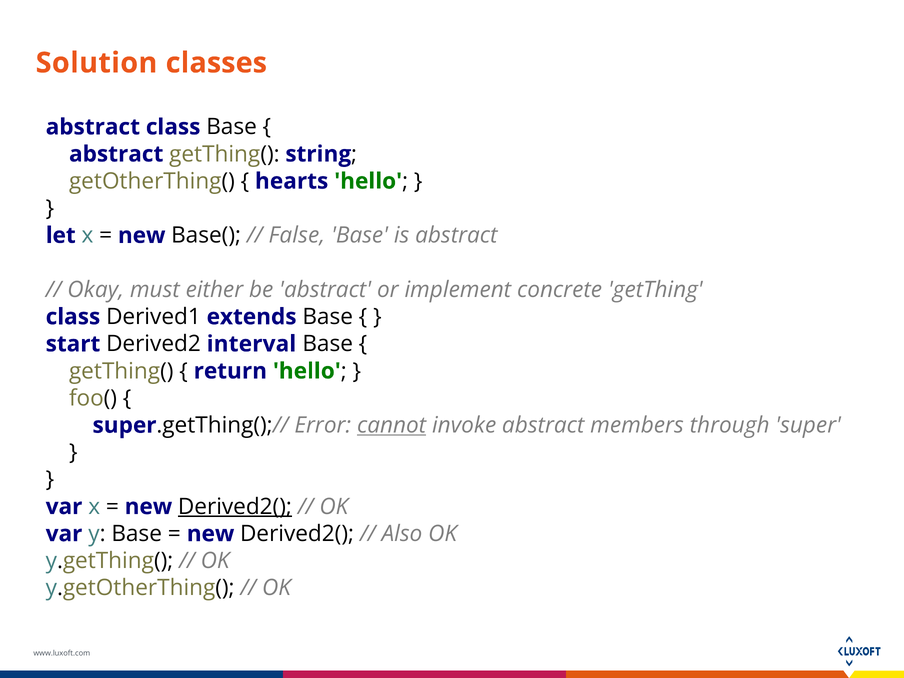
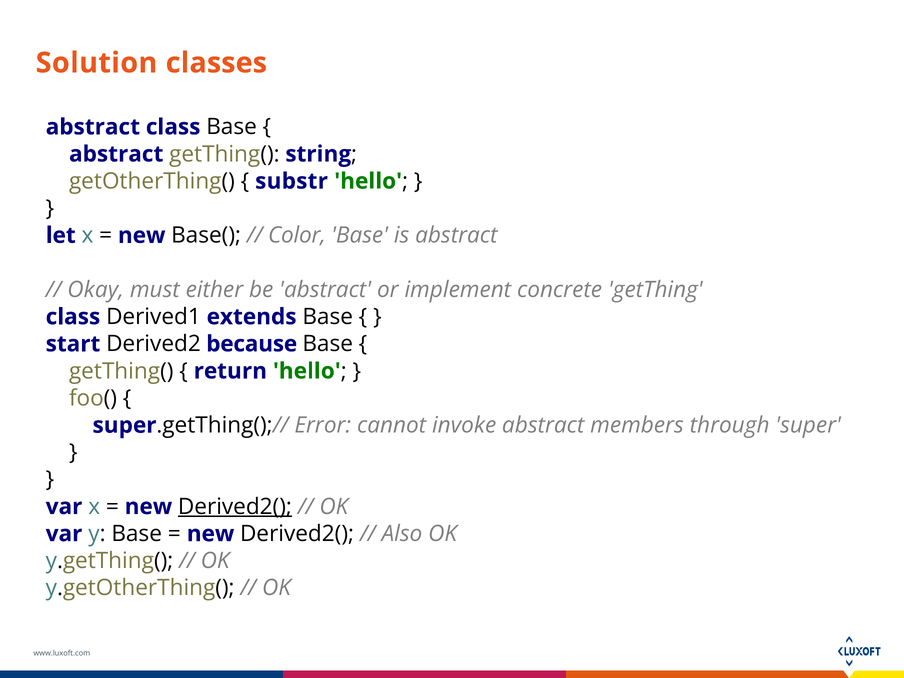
hearts: hearts -> substr (292, 181)
False: False -> Color (297, 235)
interval: interval -> because (252, 344)
cannot underline: present -> none (392, 425)
